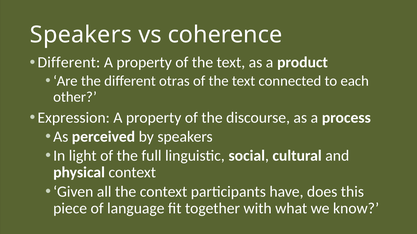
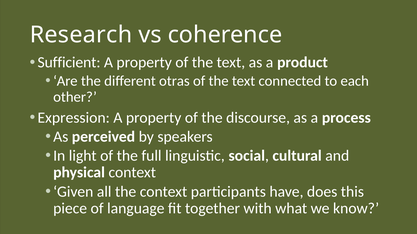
Speakers: Speakers -> Research (81, 35)
Different: Different -> Sufficient (69, 63)
